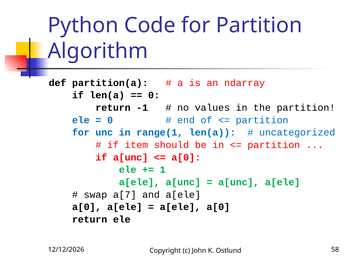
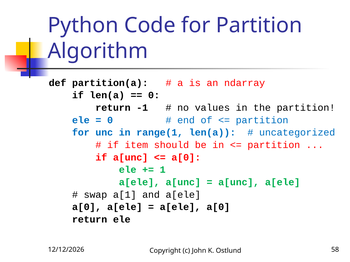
a[7: a[7 -> a[1 (125, 195)
